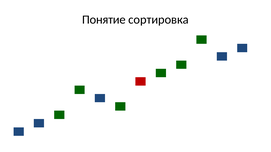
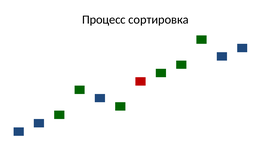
Понятие: Понятие -> Процесс (104, 20)
